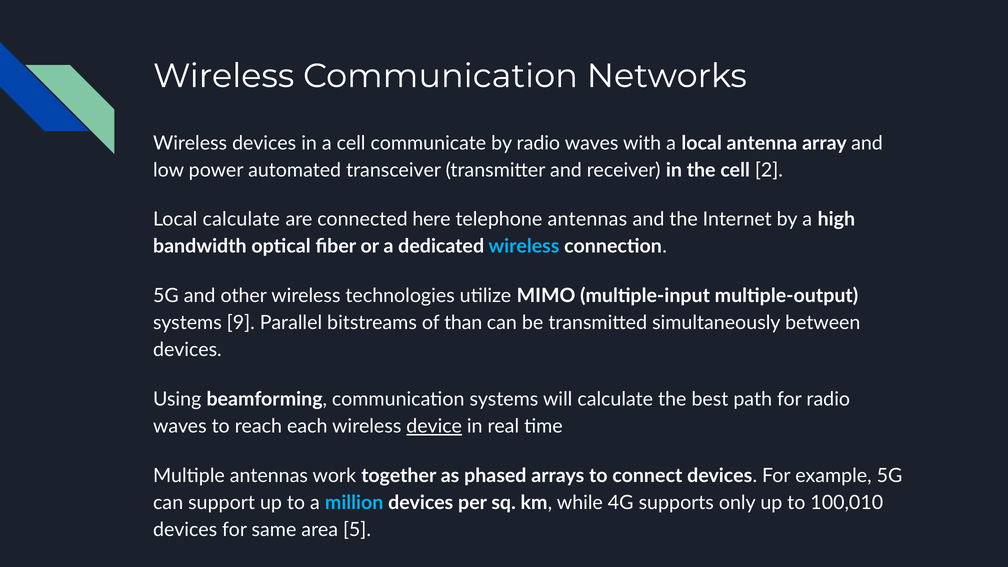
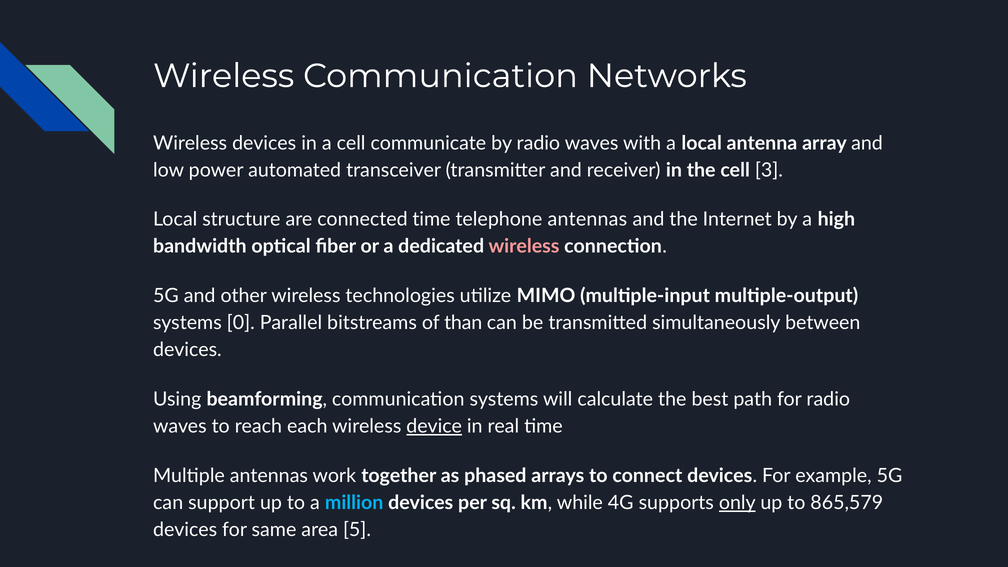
2: 2 -> 3 (769, 170)
Local calculate: calculate -> structure (241, 219)
connected here: here -> time (431, 219)
wireless colour: light blue -> pink (524, 247)
9: 9 -> 0 (241, 323)
only underline: none -> present (737, 503)
100,010: 100,010 -> 865,579 (847, 503)
